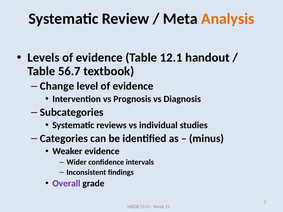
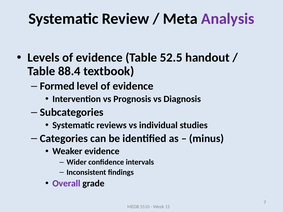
Analysis colour: orange -> purple (228, 19)
12.1: 12.1 -> 52.5 (171, 58)
56.7: 56.7 -> 88.4 (69, 71)
Change: Change -> Formed (57, 86)
